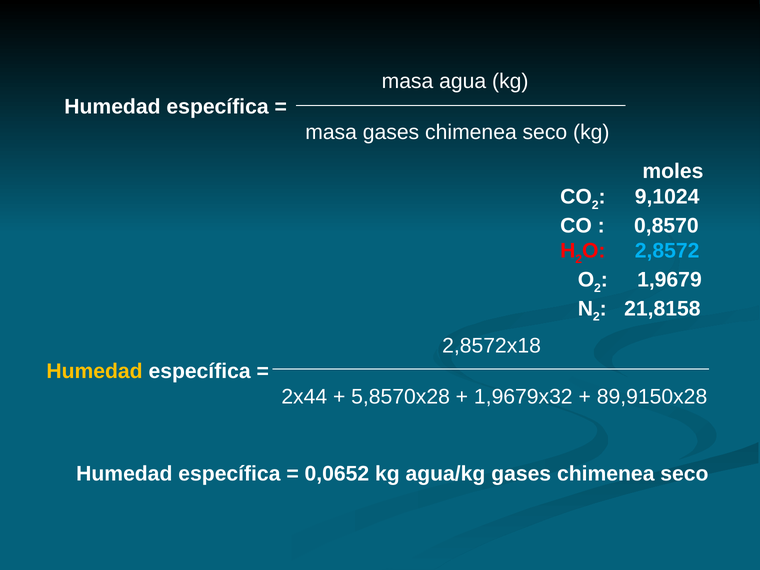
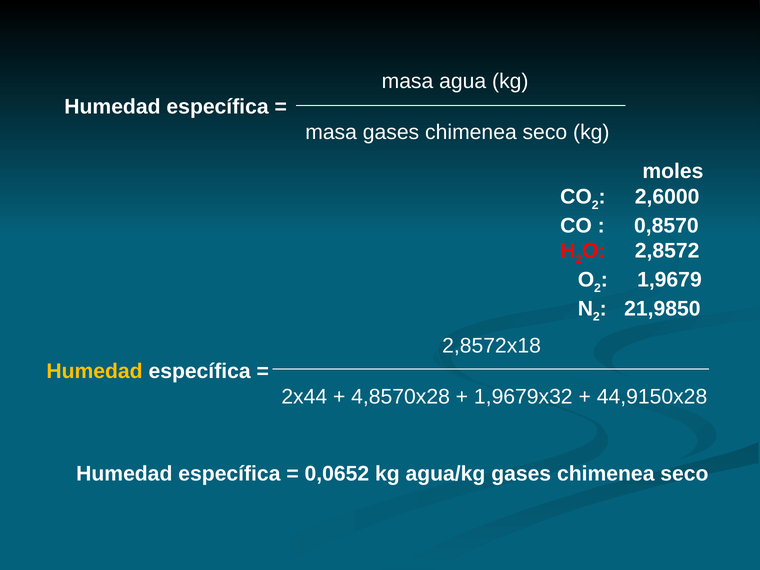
9,1024: 9,1024 -> 2,6000 (667, 197)
2,8572 colour: light blue -> white (667, 251)
21,8158: 21,8158 -> 21,9850 (662, 309)
5,8570x28: 5,8570x28 -> 4,8570x28 (401, 397)
89,9150x28: 89,9150x28 -> 44,9150x28 (652, 397)
